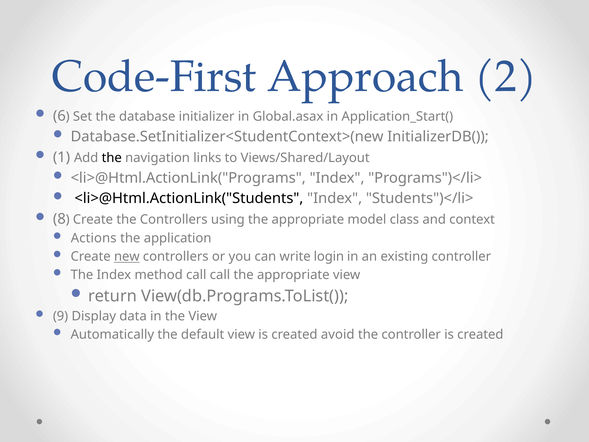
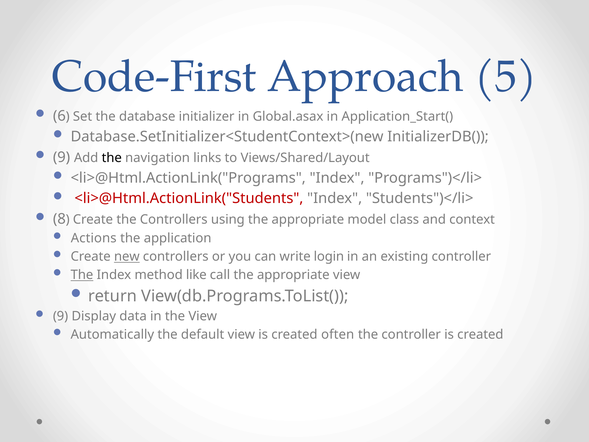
2: 2 -> 5 (506, 77)
1: 1 -> 9 (62, 157)
<li>@Html.ActionLink("Students colour: black -> red (189, 198)
The underline: none -> present (82, 275)
method call: call -> like (196, 275)
avoid: avoid -> often (338, 334)
